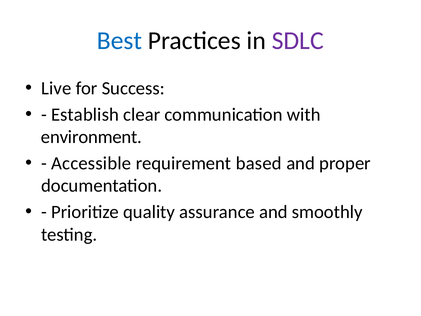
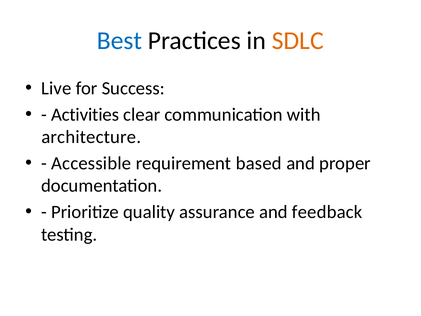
SDLC colour: purple -> orange (298, 41)
Establish: Establish -> Activities (85, 115)
environment: environment -> architecture (91, 137)
smoothly: smoothly -> feedback (327, 212)
